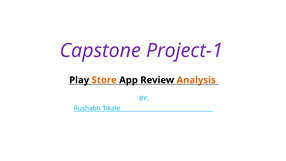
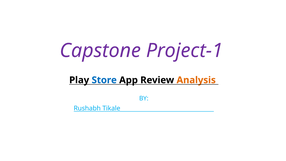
Store colour: orange -> blue (104, 80)
